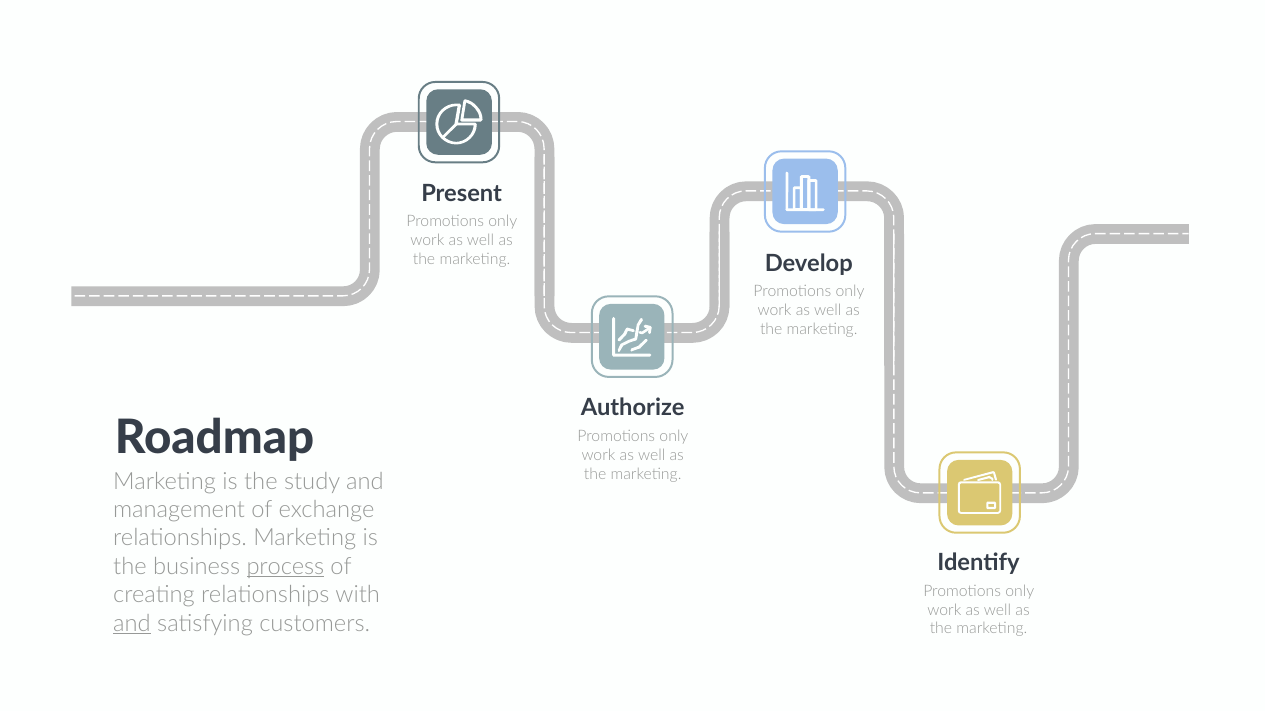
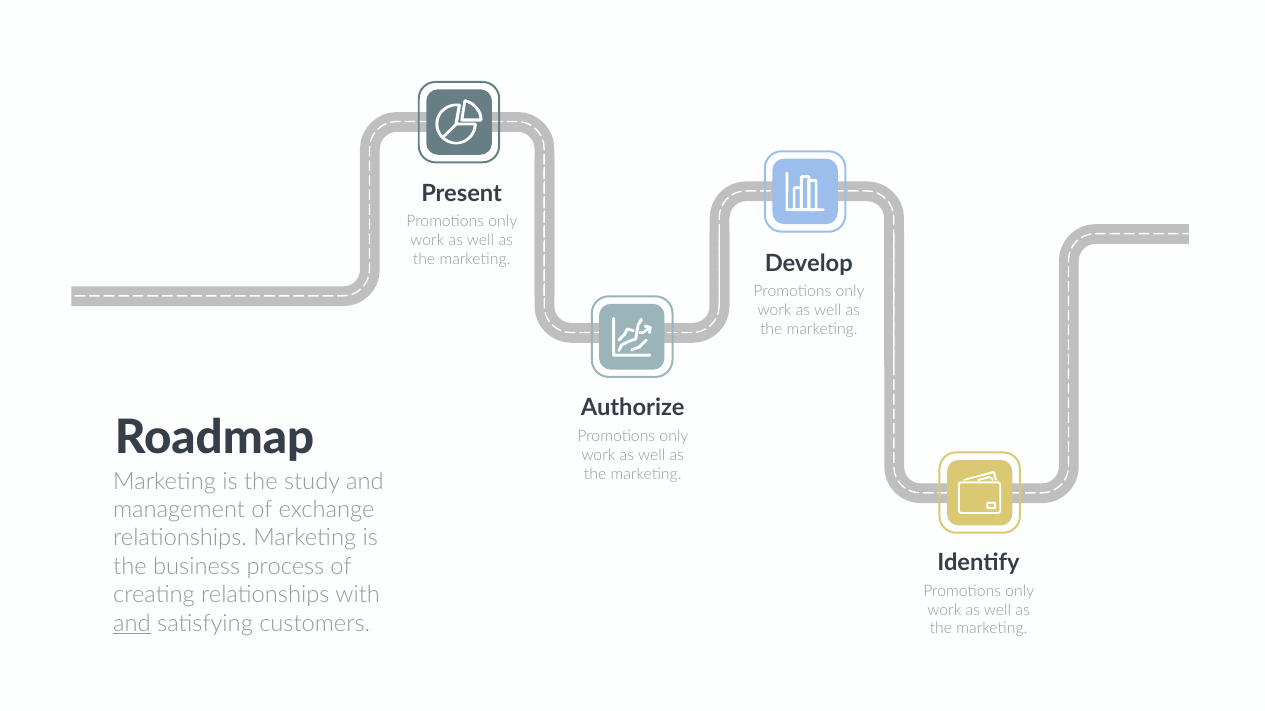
process underline: present -> none (285, 567)
